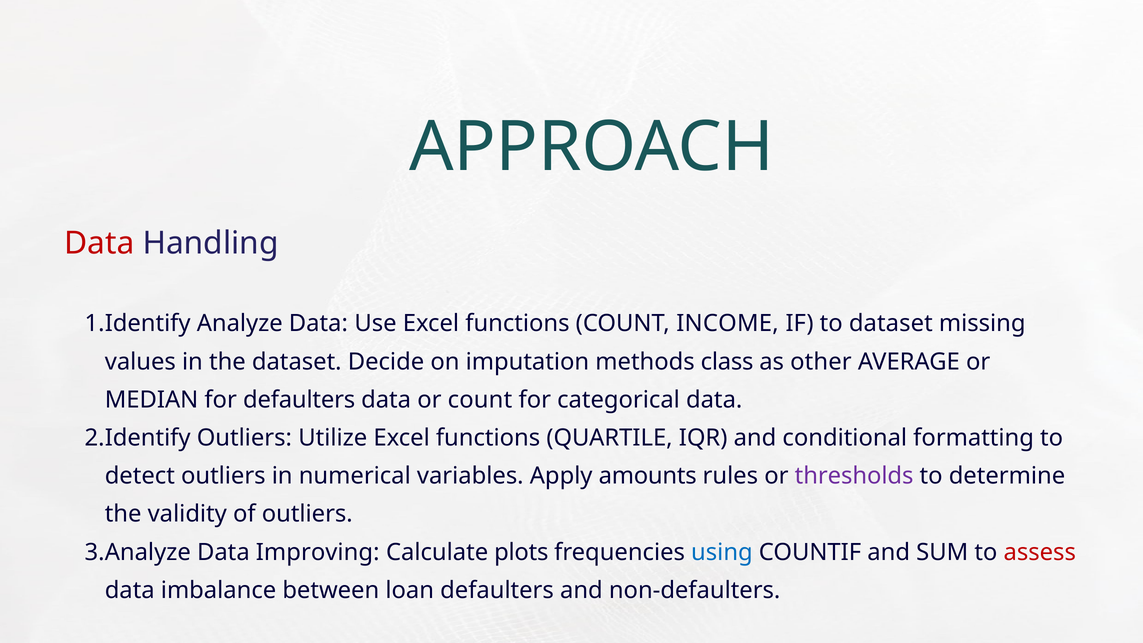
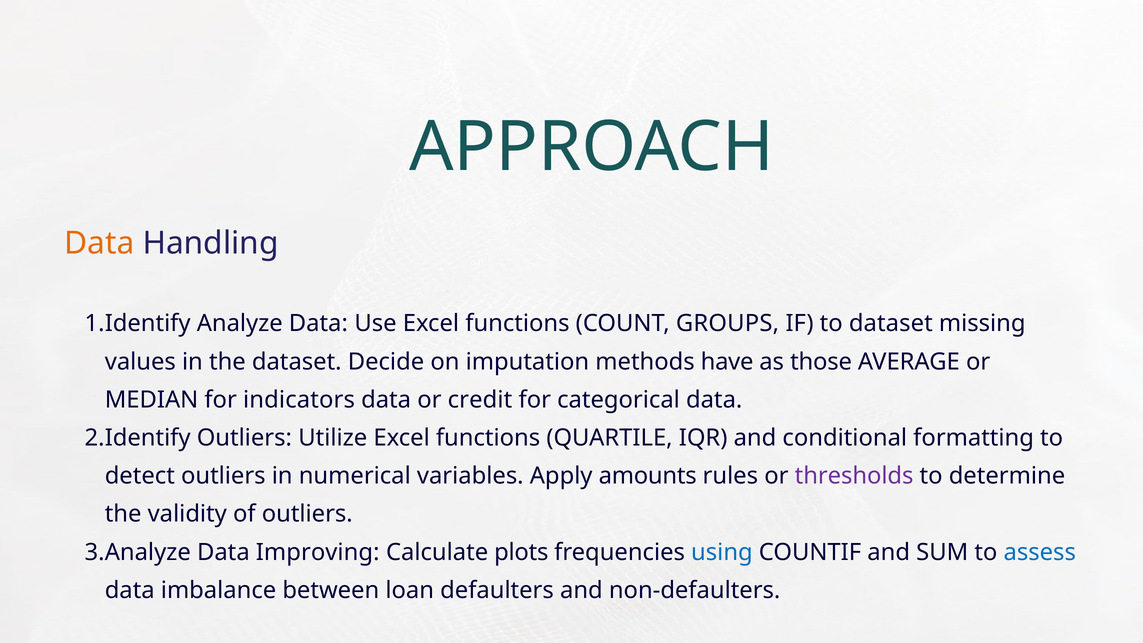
Data colour: red -> orange (99, 243)
INCOME: INCOME -> GROUPS (728, 324)
class: class -> have (727, 362)
other: other -> those (821, 362)
for defaulters: defaulters -> indicators (299, 400)
or count: count -> credit (480, 400)
assess colour: red -> blue (1040, 552)
